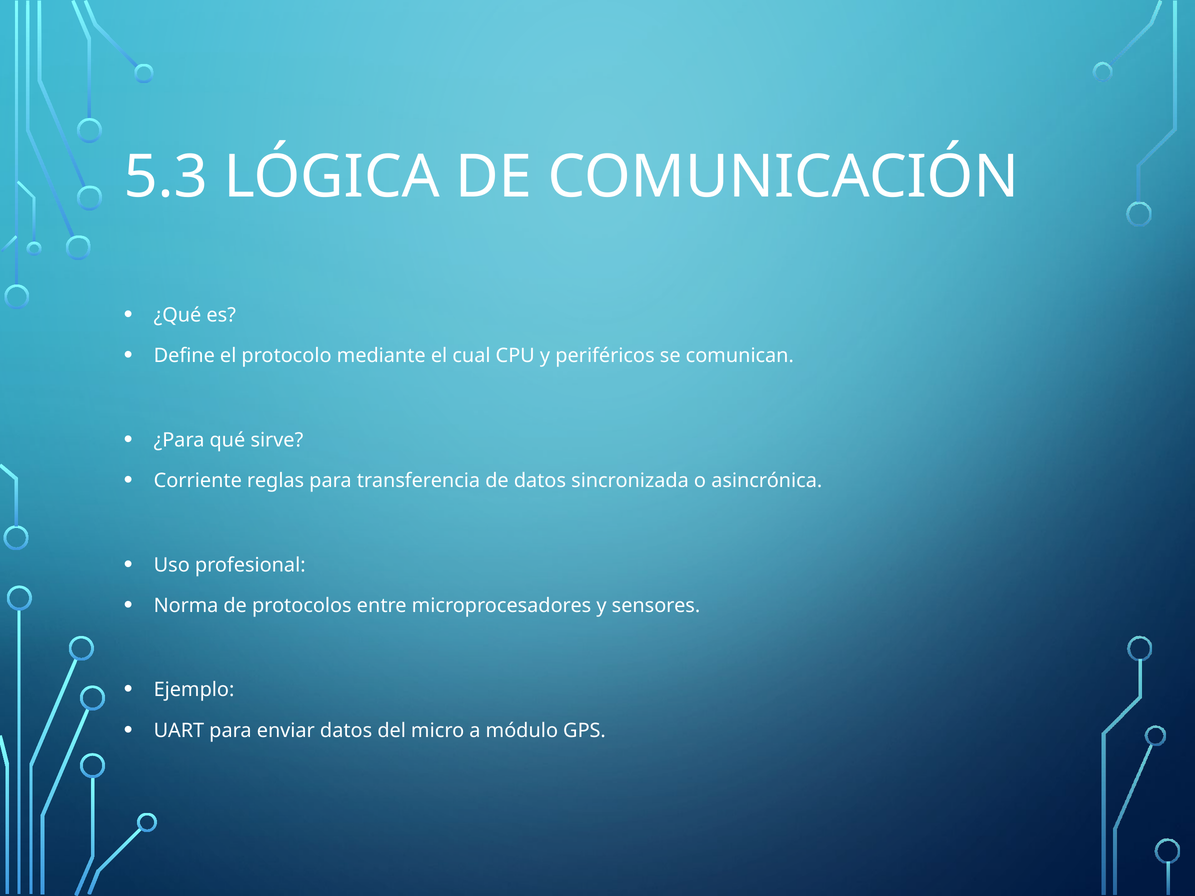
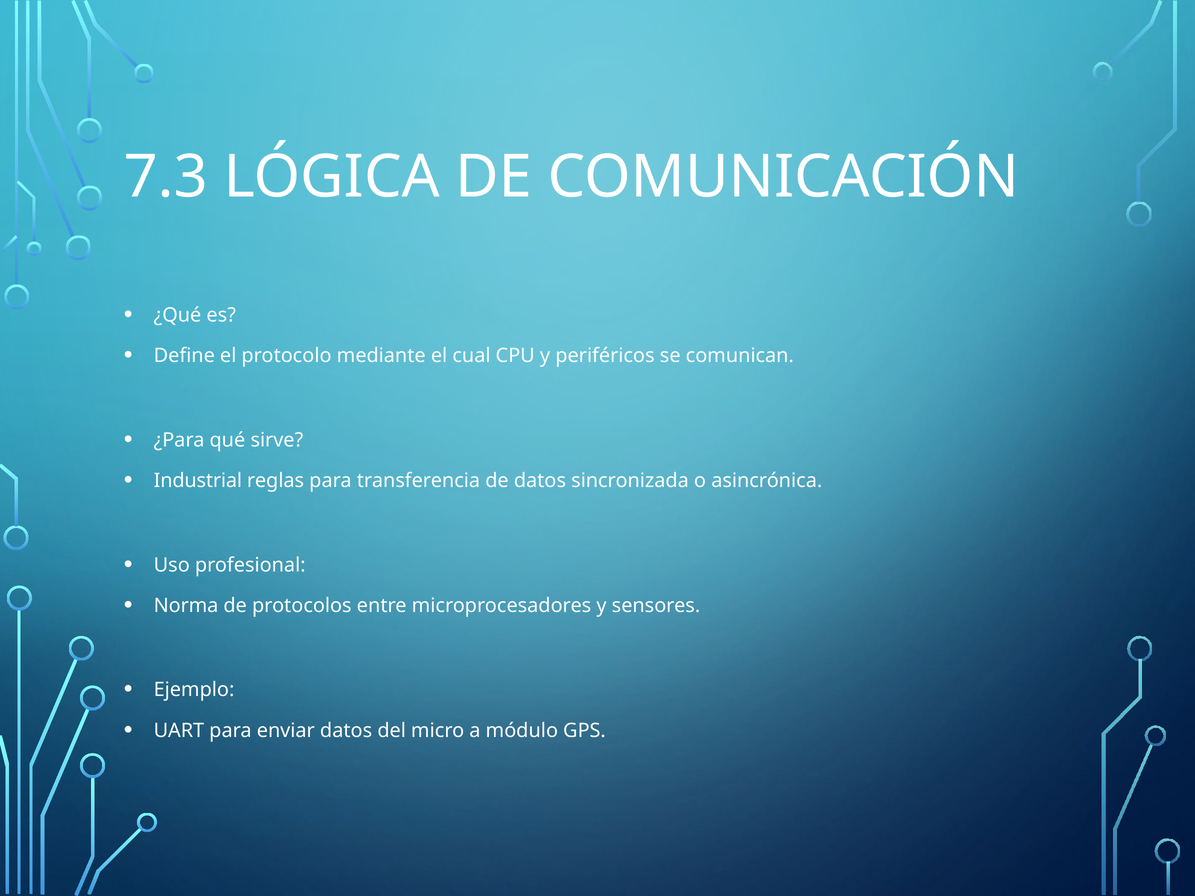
5.3: 5.3 -> 7.3 (166, 177)
Corriente: Corriente -> Industrial (198, 481)
